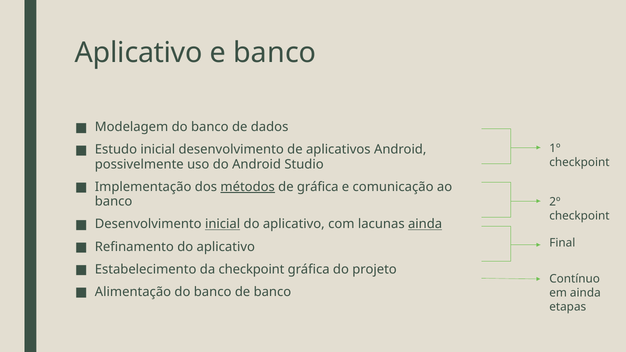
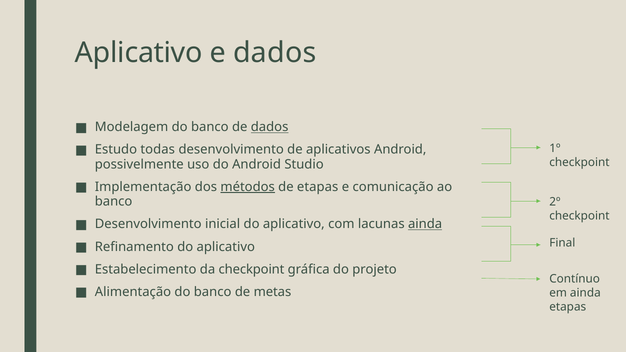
e banco: banco -> dados (275, 53)
dados underline: none -> present (270, 127)
Estudo inicial: inicial -> todas (158, 150)
de gráfica: gráfica -> etapas (318, 187)
inicial underline: present -> none (223, 224)
de banco: banco -> metas (272, 292)
